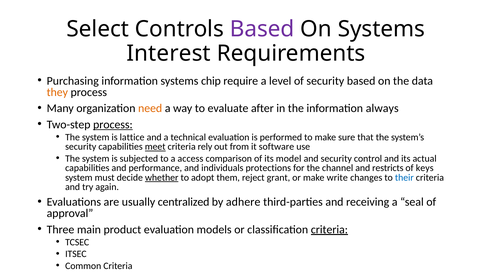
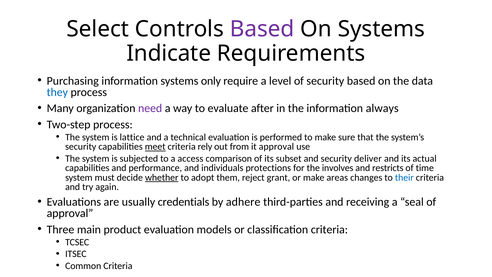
Interest: Interest -> Indicate (169, 54)
chip: chip -> only (211, 81)
they colour: orange -> blue (57, 92)
need colour: orange -> purple (150, 108)
process underline: present -> none (113, 124)
it software: software -> approval (276, 147)
model: model -> subset (289, 158)
control: control -> deliver (368, 158)
channel: channel -> involves (338, 168)
keys: keys -> time (425, 168)
write: write -> areas (337, 177)
centralized: centralized -> credentials (184, 202)
criteria underline: present -> none (329, 229)
